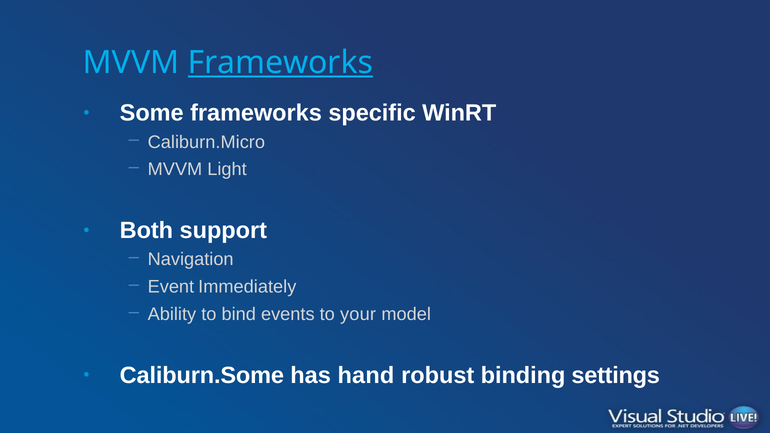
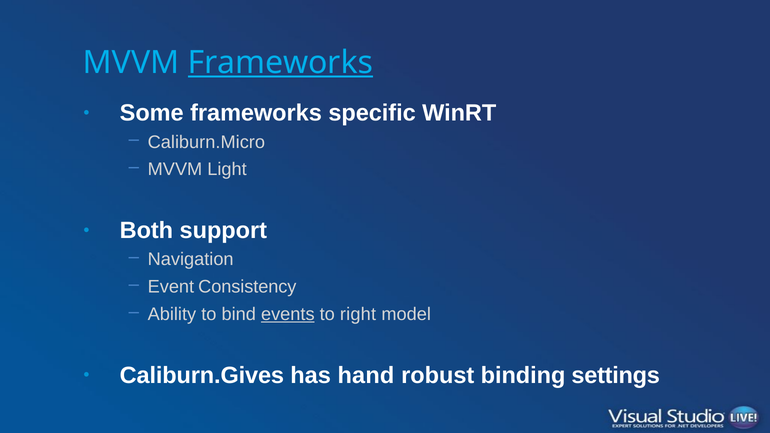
Immediately: Immediately -> Consistency (247, 287)
events underline: none -> present (288, 314)
your: your -> right (358, 314)
Caliburn.Some: Caliburn.Some -> Caliburn.Gives (202, 376)
